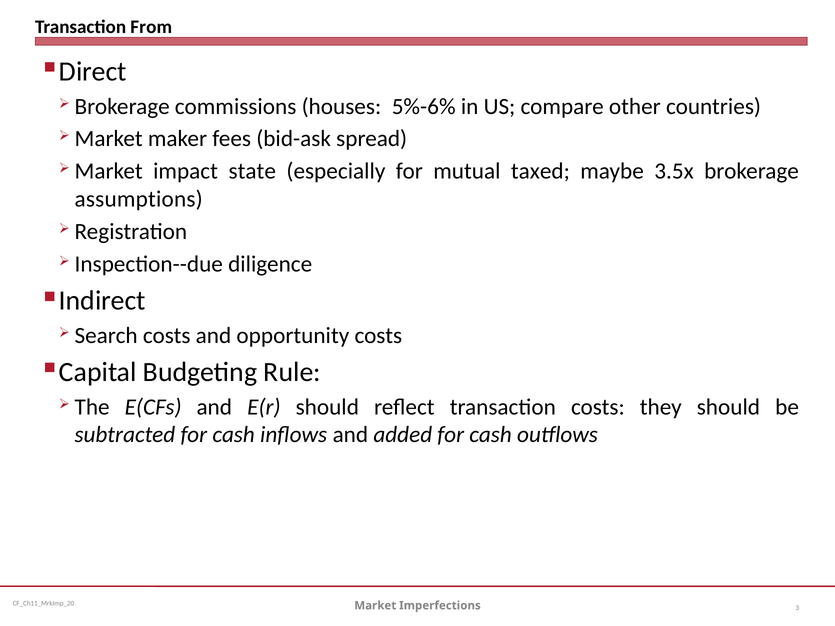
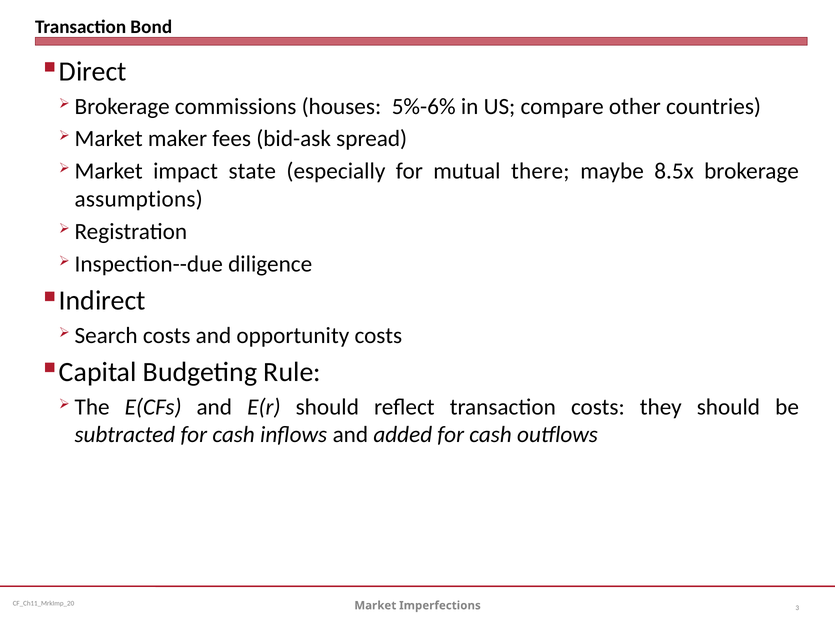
From: From -> Bond (151, 27)
taxed: taxed -> there (540, 171)
3.5x: 3.5x -> 8.5x (674, 171)
